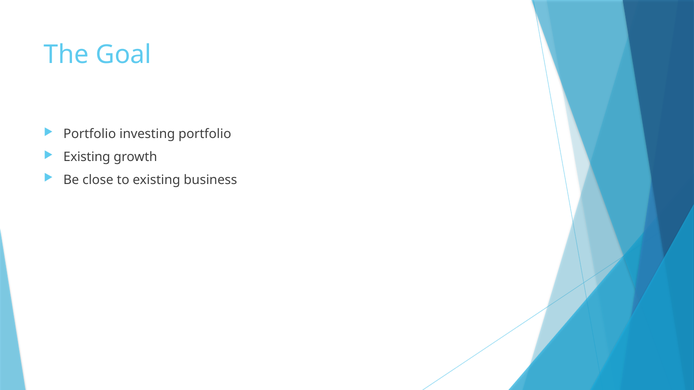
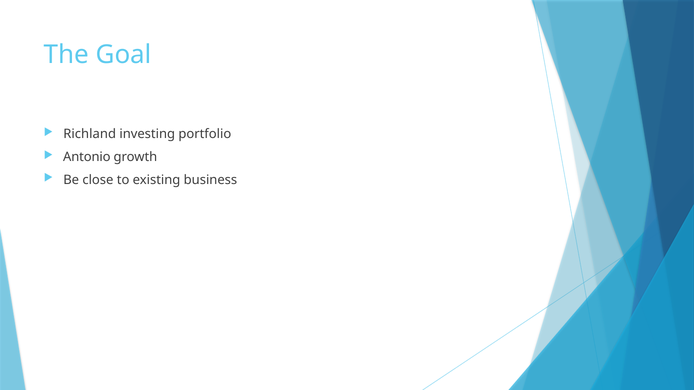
Portfolio: Portfolio -> Richland (90, 134)
Existing: Existing -> Antonio (87, 157)
